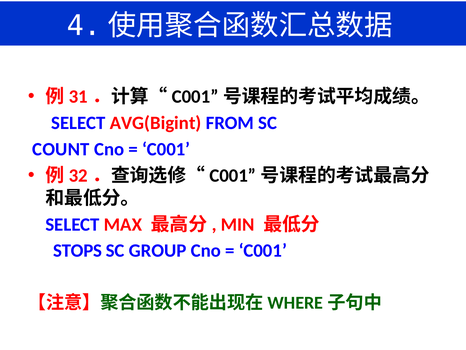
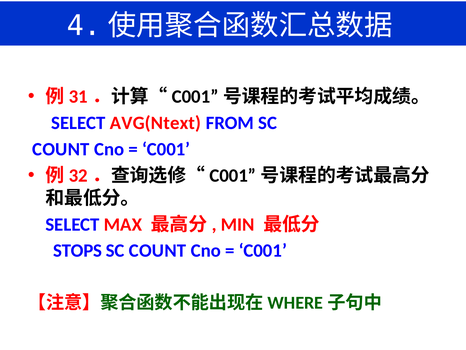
AVG(Bigint: AVG(Bigint -> AVG(Ntext (156, 123)
GROUP: GROUP -> COUNT (158, 250)
